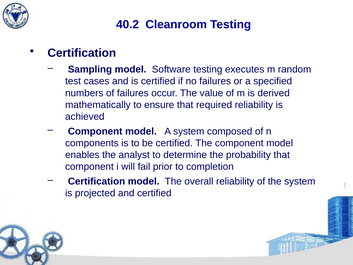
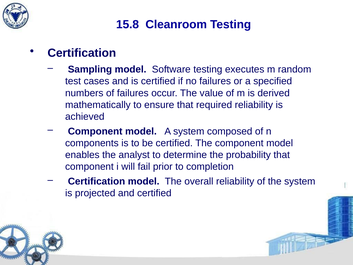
40.2: 40.2 -> 15.8 (128, 25)
